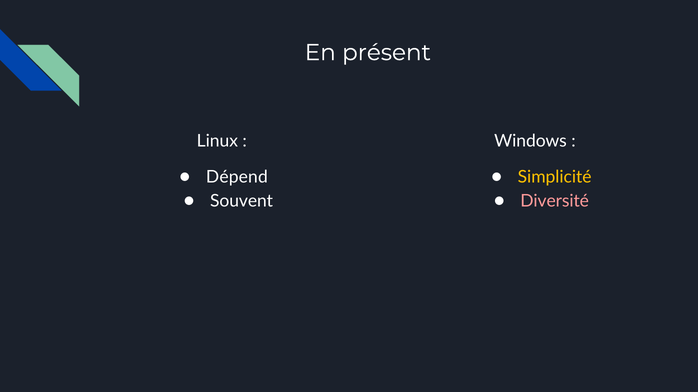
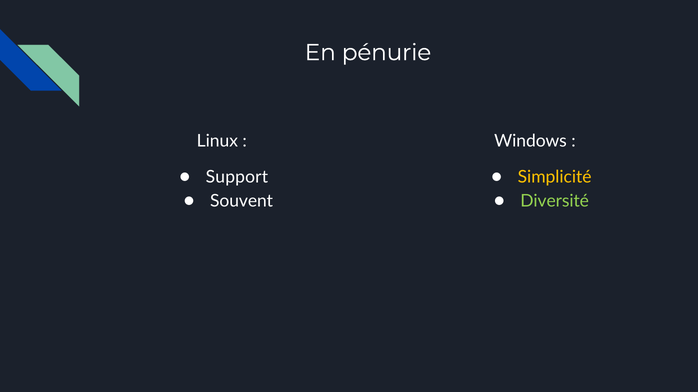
présent: présent -> pénurie (387, 53)
Dépend: Dépend -> Support (237, 177)
Diversité colour: pink -> light green (555, 201)
